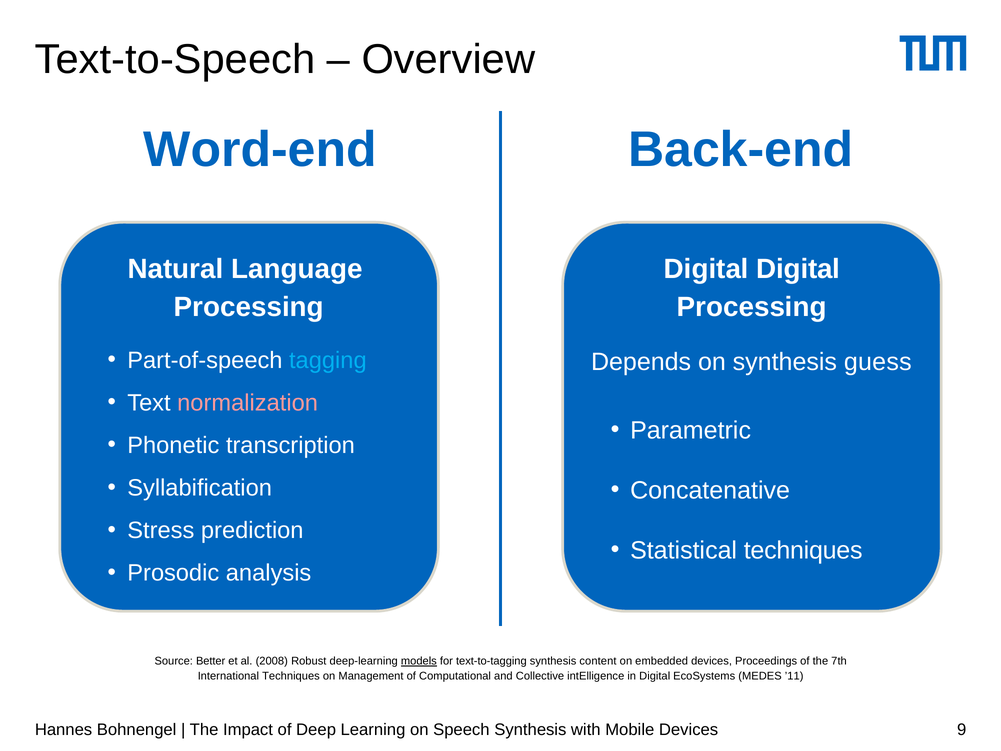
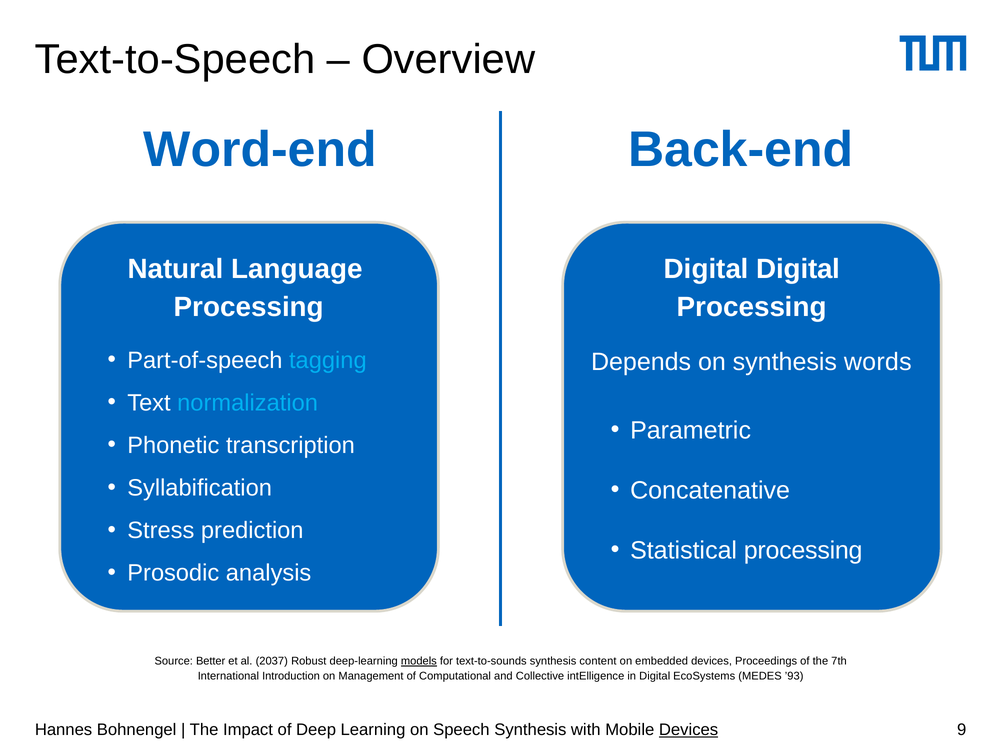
guess: guess -> words (878, 362)
normalization colour: pink -> light blue (248, 403)
Statistical techniques: techniques -> processing (803, 550)
2008: 2008 -> 2037 (272, 661)
text-to-tagging: text-to-tagging -> text-to-sounds (491, 661)
International Techniques: Techniques -> Introduction (291, 676)
’11: ’11 -> ’93 (794, 676)
Devices underline: none -> present (689, 730)
